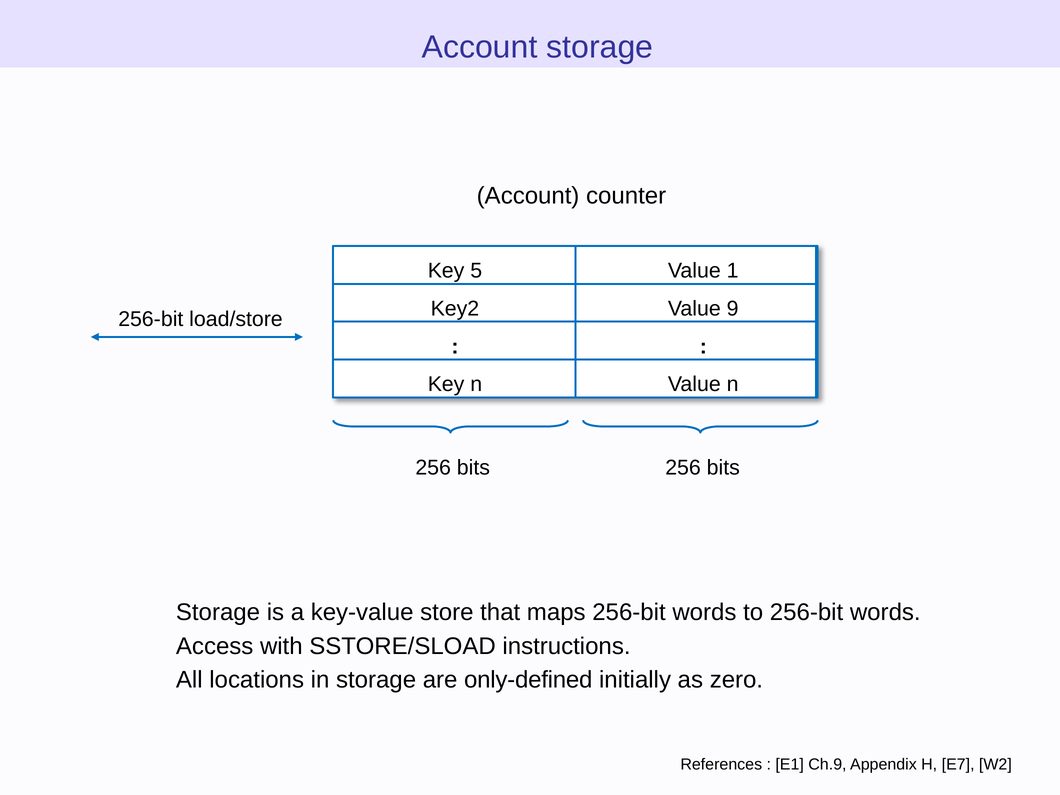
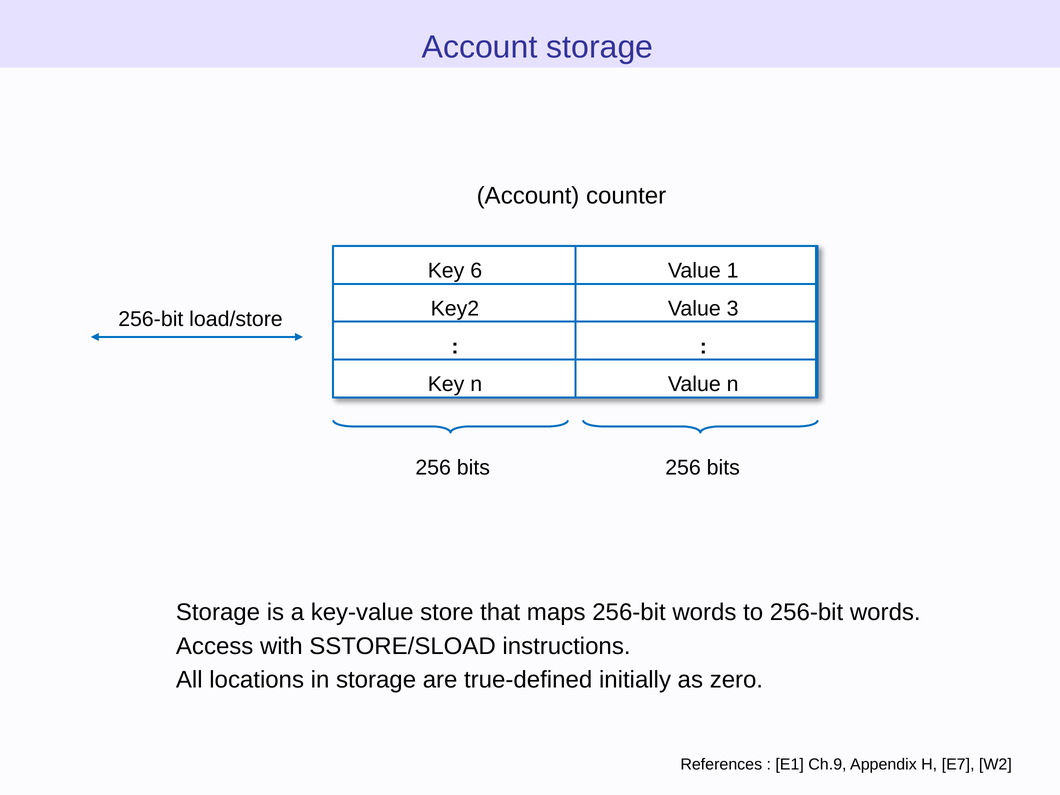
5: 5 -> 6 (476, 271)
9: 9 -> 3 (733, 309)
only-defined: only-defined -> true-defined (528, 680)
